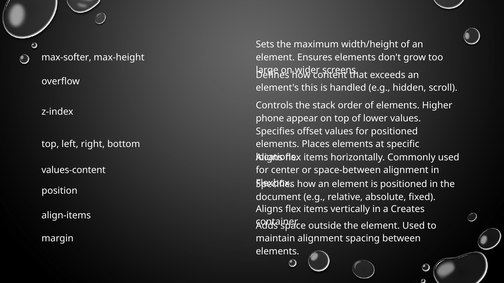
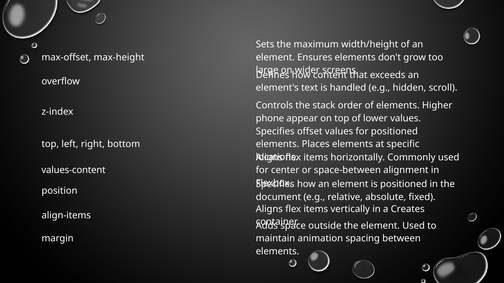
max-softer: max-softer -> max-offset (66, 57)
this: this -> text (310, 88)
maintain alignment: alignment -> animation (320, 239)
